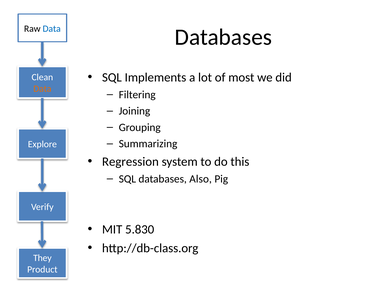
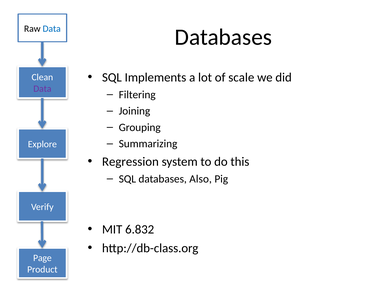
most: most -> scale (241, 77)
Data colour: orange -> purple (42, 88)
5.830: 5.830 -> 6.832 (140, 229)
They: They -> Page (42, 258)
